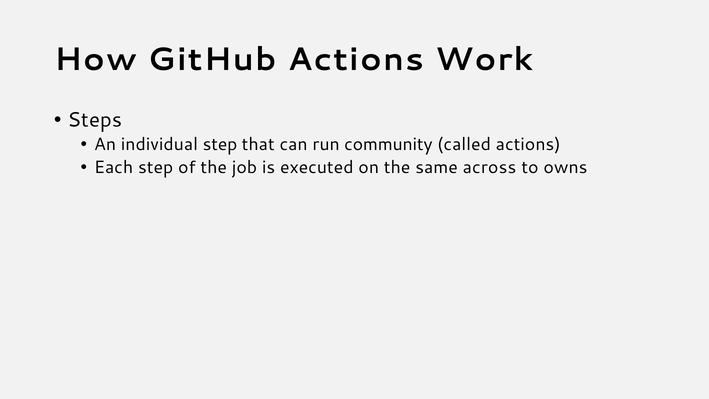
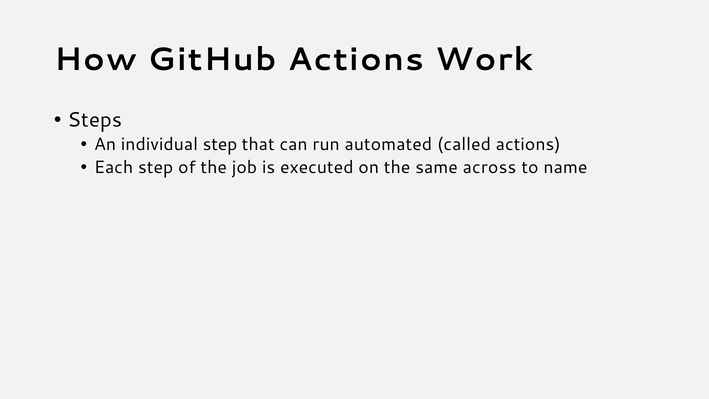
community: community -> automated (388, 144)
owns: owns -> name (565, 167)
